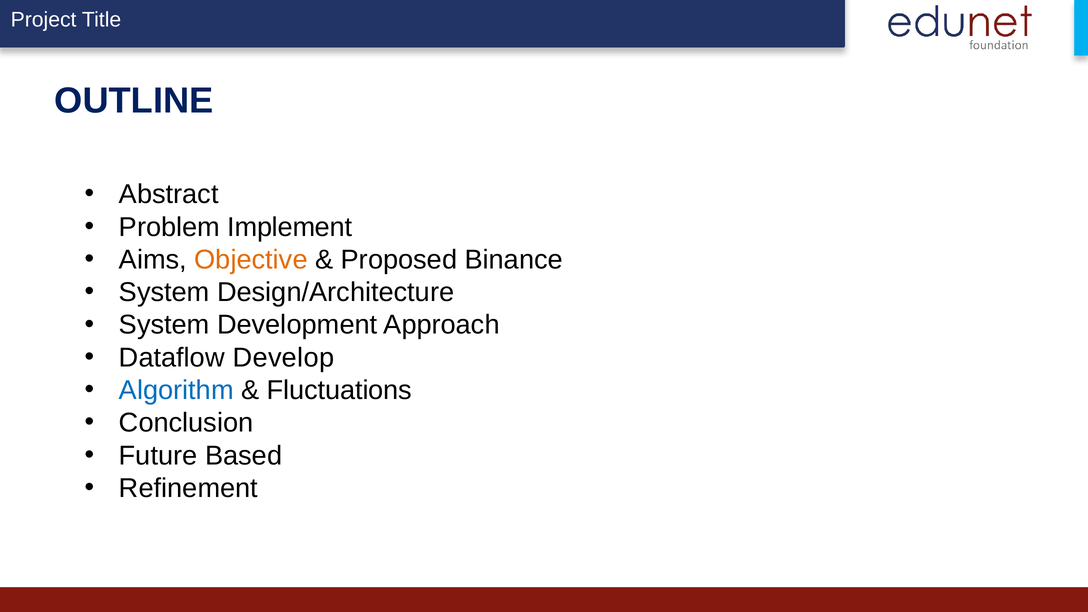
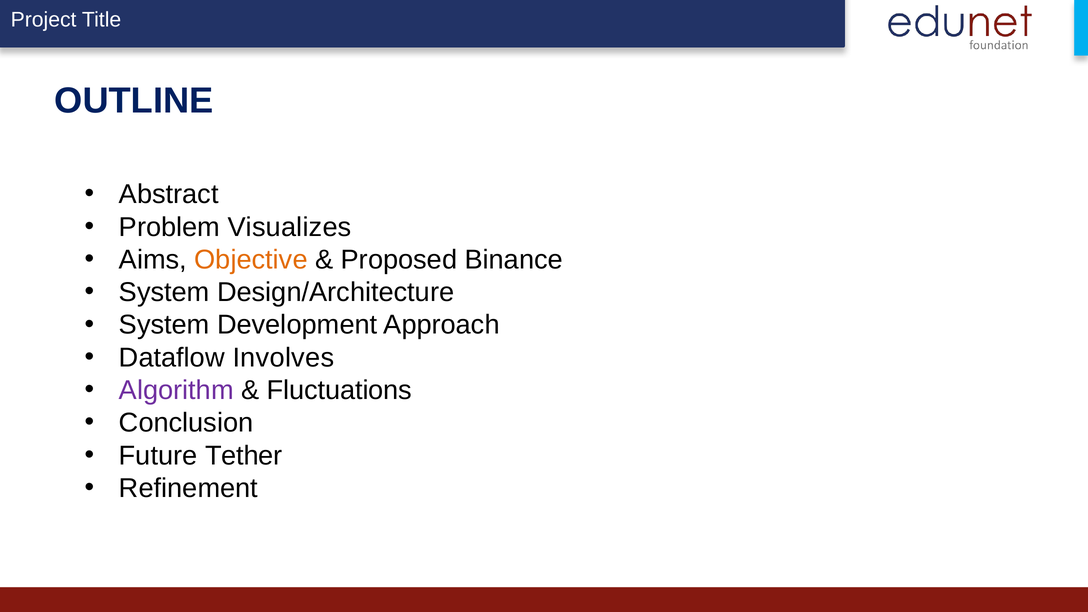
Implement: Implement -> Visualizes (290, 227)
Develop: Develop -> Involves (283, 358)
Algorithm colour: blue -> purple (176, 390)
Based: Based -> Tether (244, 456)
